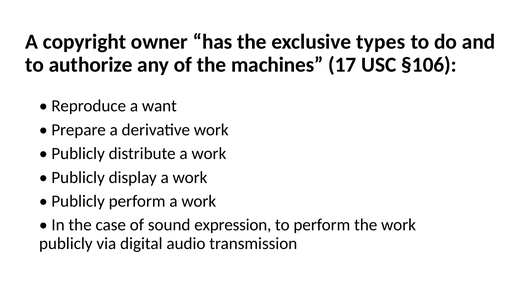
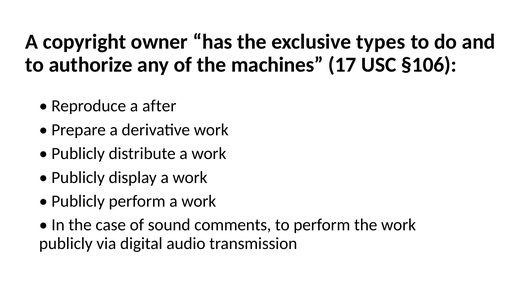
want: want -> after (159, 106)
expression: expression -> comments (233, 225)
